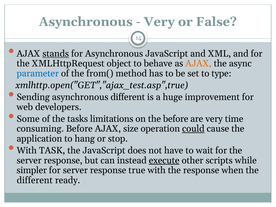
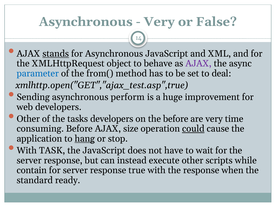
AJAX colour: orange -> purple (198, 64)
type: type -> deal (221, 73)
asynchronous different: different -> perform (128, 97)
Some: Some -> Other (28, 119)
tasks limitations: limitations -> developers (112, 119)
hang underline: none -> present (85, 139)
execute underline: present -> none (164, 160)
simpler: simpler -> contain (32, 170)
different: different -> standard (35, 180)
